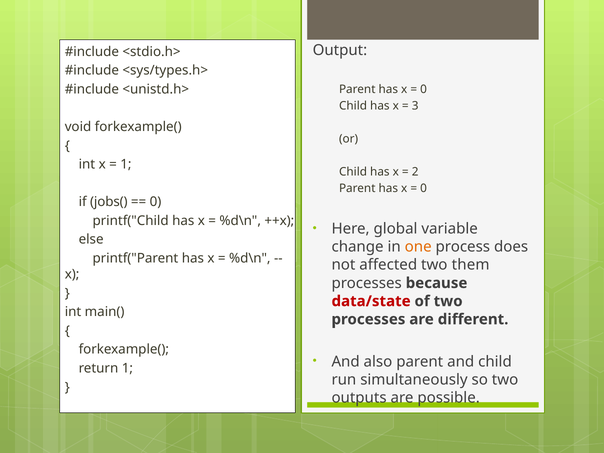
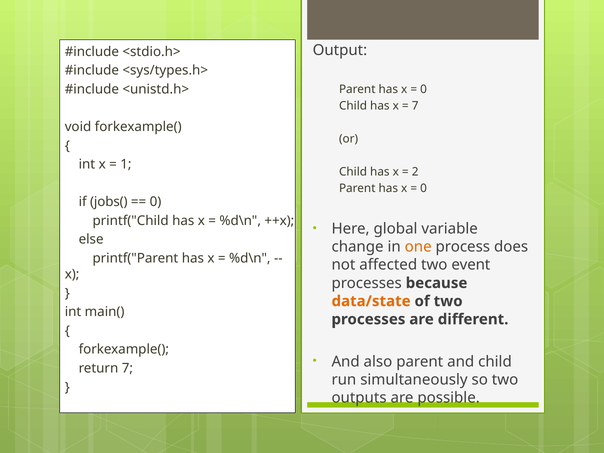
3: 3 -> 7 (415, 106)
them: them -> event (471, 265)
data/state colour: red -> orange (371, 301)
return 1: 1 -> 7 (127, 368)
